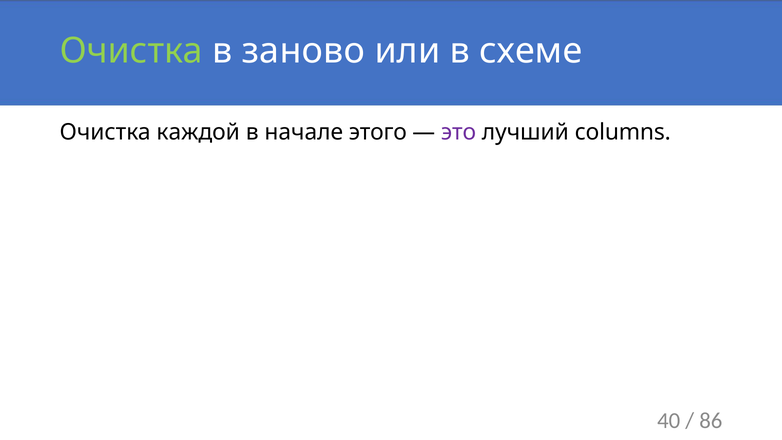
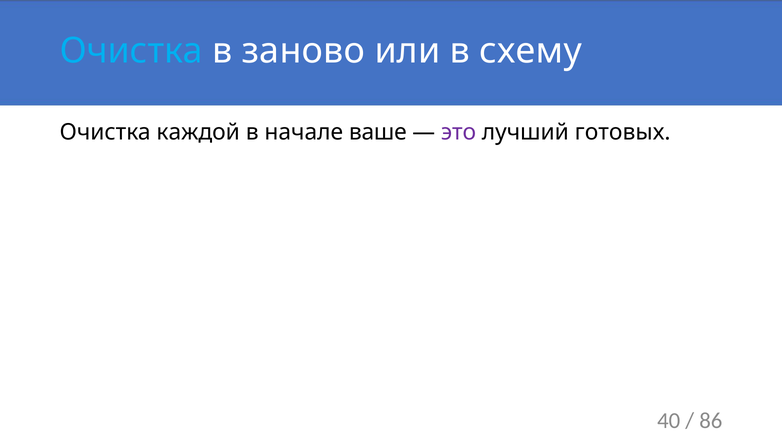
Очистка colour: light green -> light blue (131, 51)
схеме: схеме -> схему (531, 51)
этого: этого -> ваше (378, 132)
columns: columns -> готовых (623, 132)
